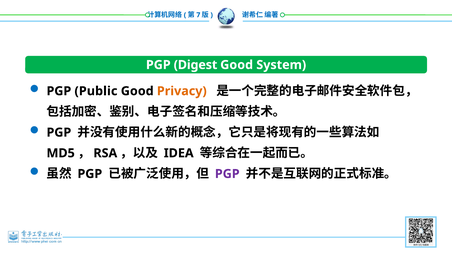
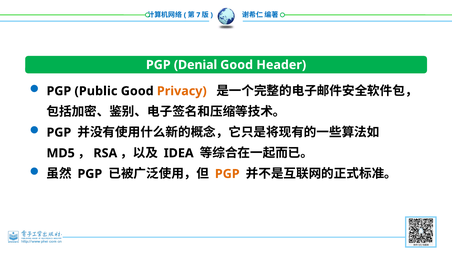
Digest: Digest -> Denial (196, 65)
System: System -> Header (281, 65)
PGP colour: purple -> orange (227, 174)
